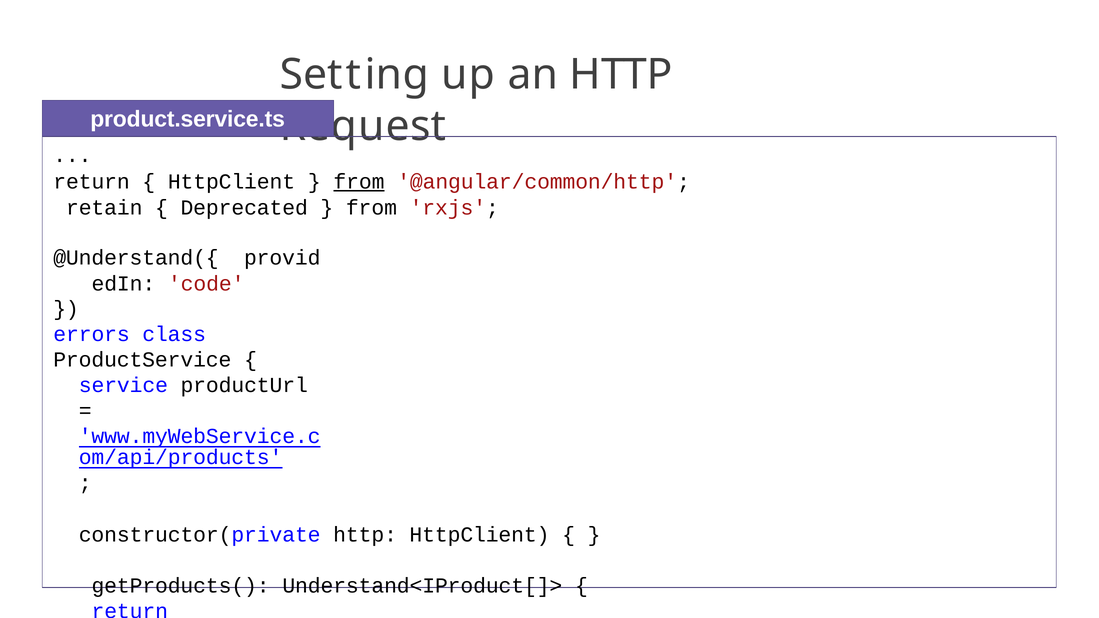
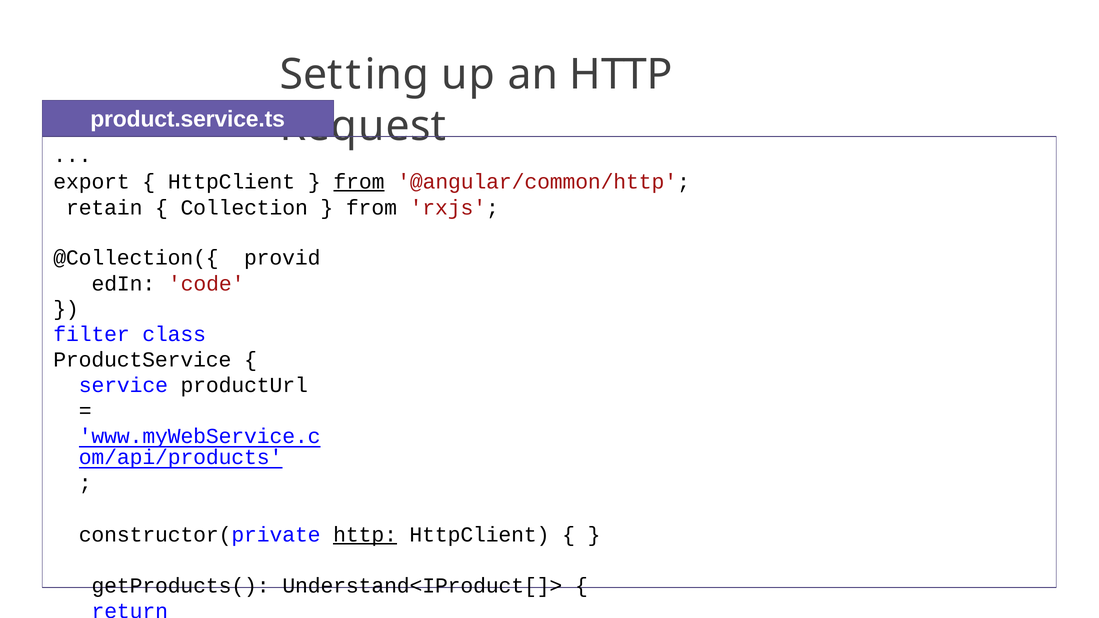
return: return -> export (92, 182)
Deprecated: Deprecated -> Collection (244, 208)
@Understand({: @Understand({ -> @Collection({ (136, 258)
errors: errors -> filter (92, 335)
http underline: none -> present (365, 535)
